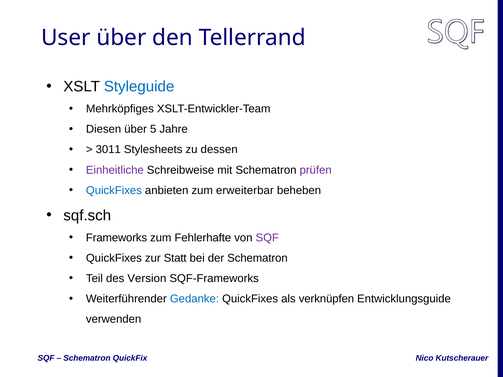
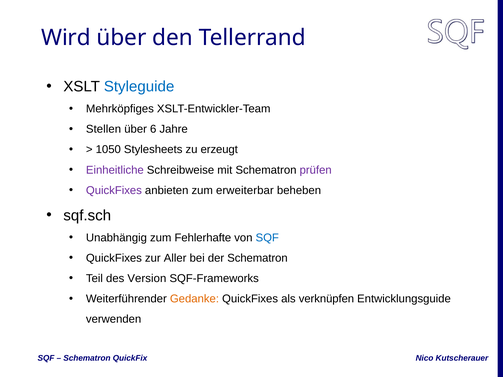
User: User -> Wird (66, 38)
Diesen: Diesen -> Stellen (104, 129)
5: 5 -> 6 (153, 129)
3011: 3011 -> 1050 (108, 150)
dessen: dessen -> erzeugt (219, 150)
QuickFixes colour: blue -> purple (114, 190)
Frameworks: Frameworks -> Unabhängig (116, 238)
SQF colour: purple -> blue (267, 238)
Statt: Statt -> Aller (175, 258)
Gedanke colour: blue -> orange (194, 299)
